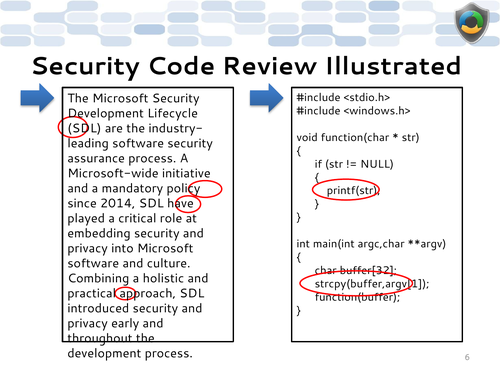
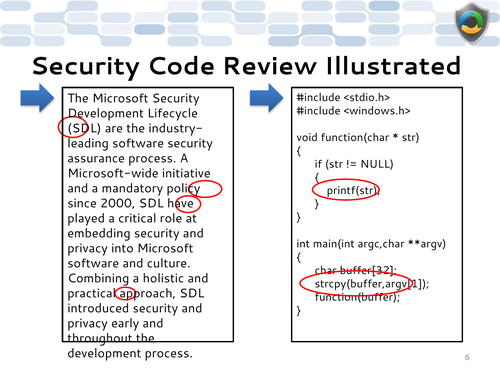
2014: 2014 -> 2000 (118, 203)
